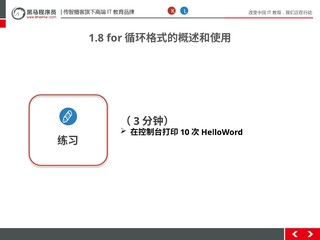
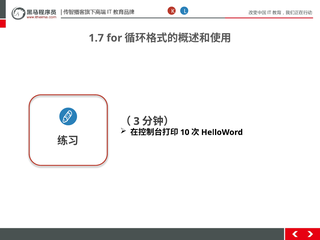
1.8: 1.8 -> 1.7 (96, 38)
